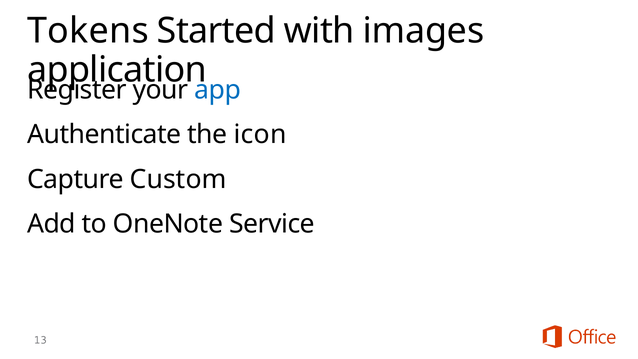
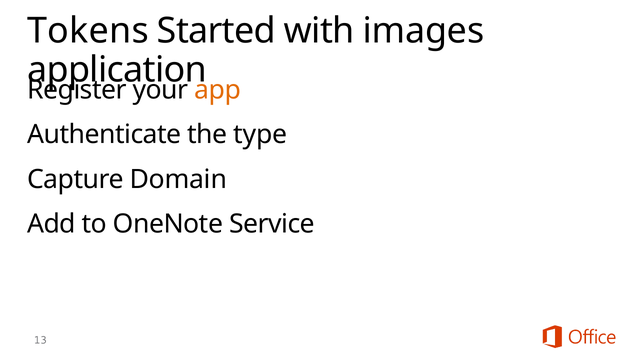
app colour: blue -> orange (218, 90)
icon: icon -> type (260, 135)
Custom: Custom -> Domain (178, 179)
